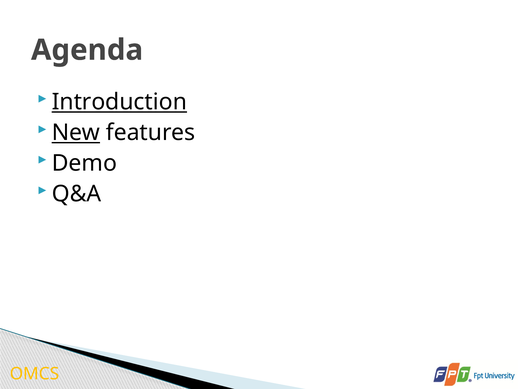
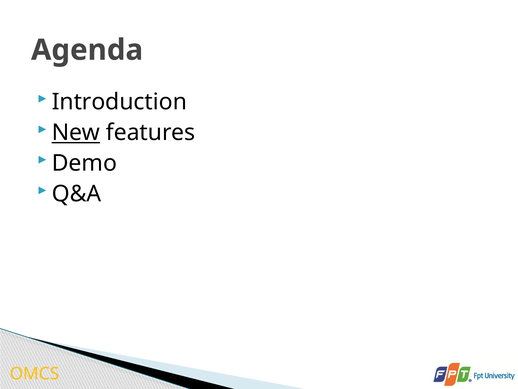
Introduction underline: present -> none (119, 102)
